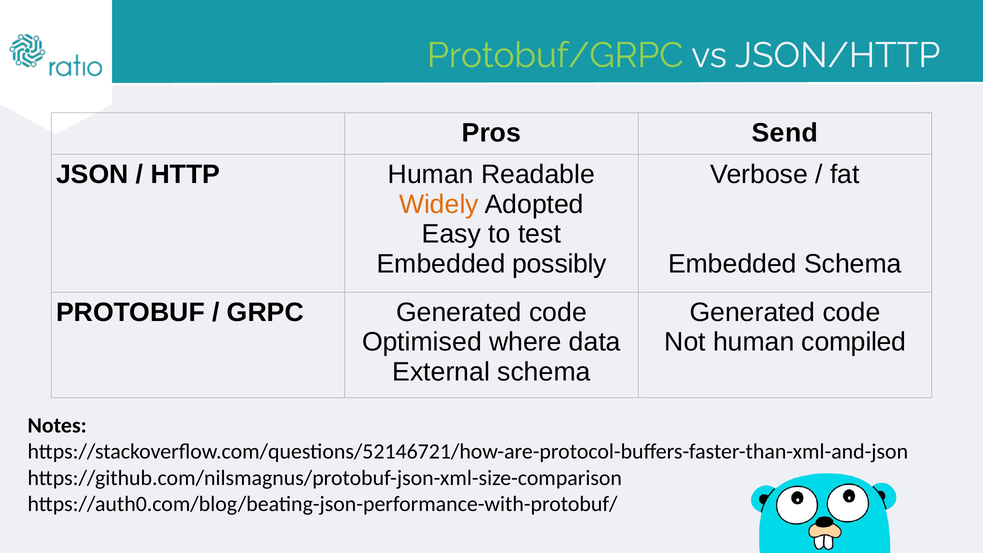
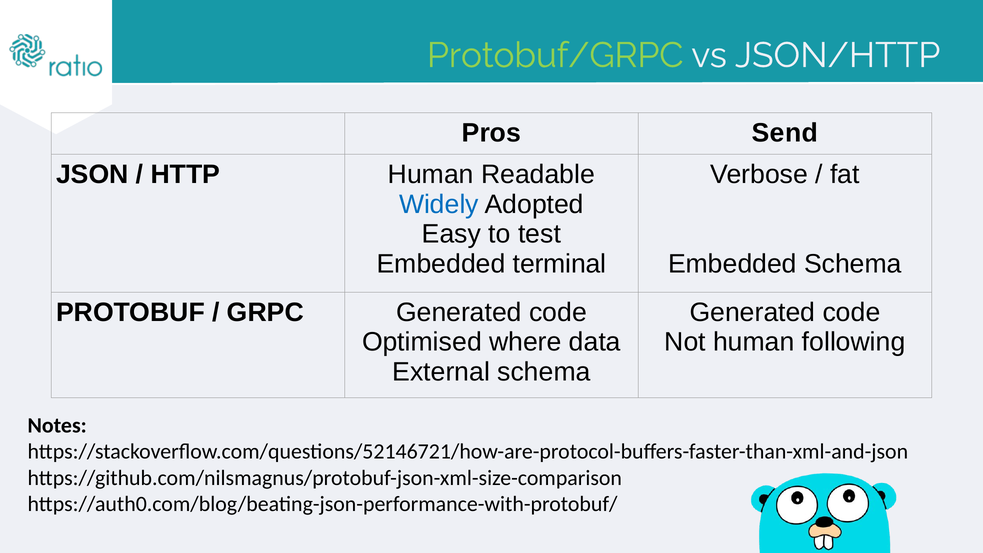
Widely colour: orange -> blue (439, 204)
possibly: possibly -> terminal (559, 264)
compiled: compiled -> following (854, 342)
